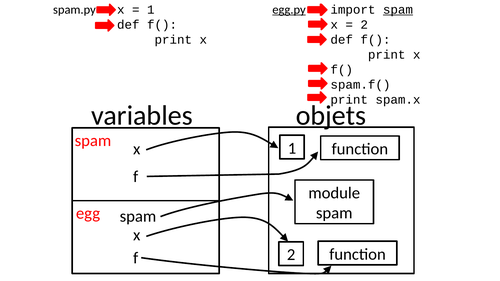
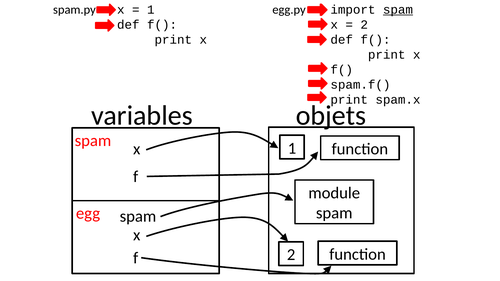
egg.py underline: present -> none (289, 10)
